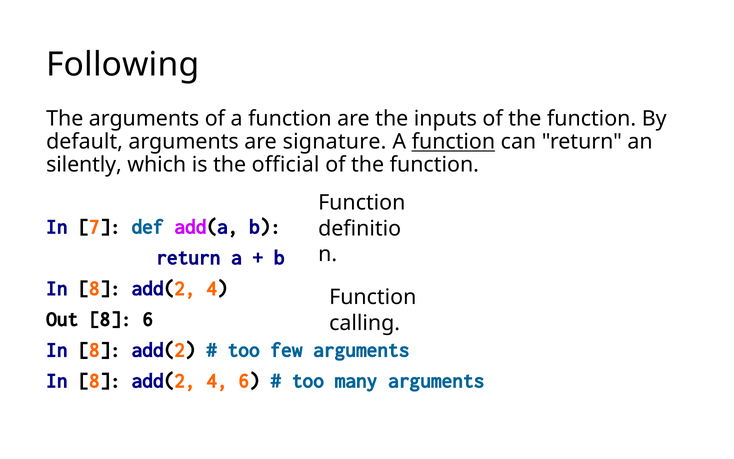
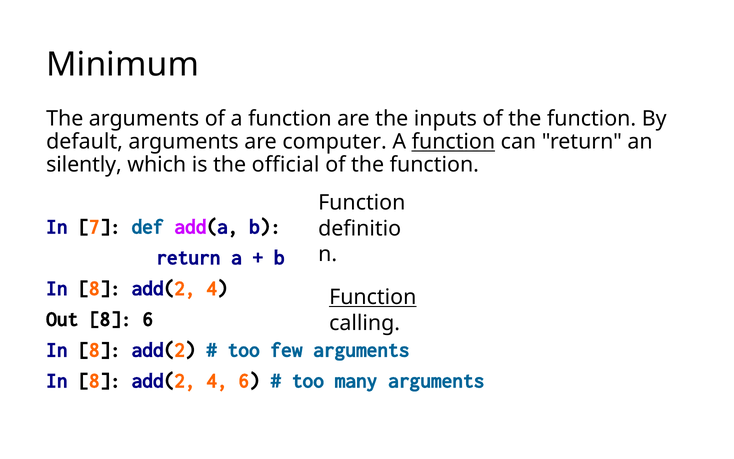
Following: Following -> Minimum (123, 65)
signature: signature -> computer (335, 142)
Function underline: none -> present (373, 297)
